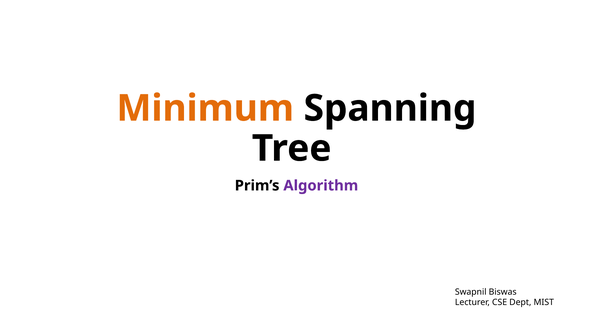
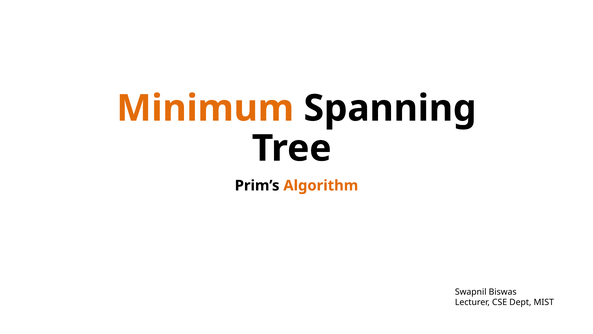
Algorithm colour: purple -> orange (321, 185)
